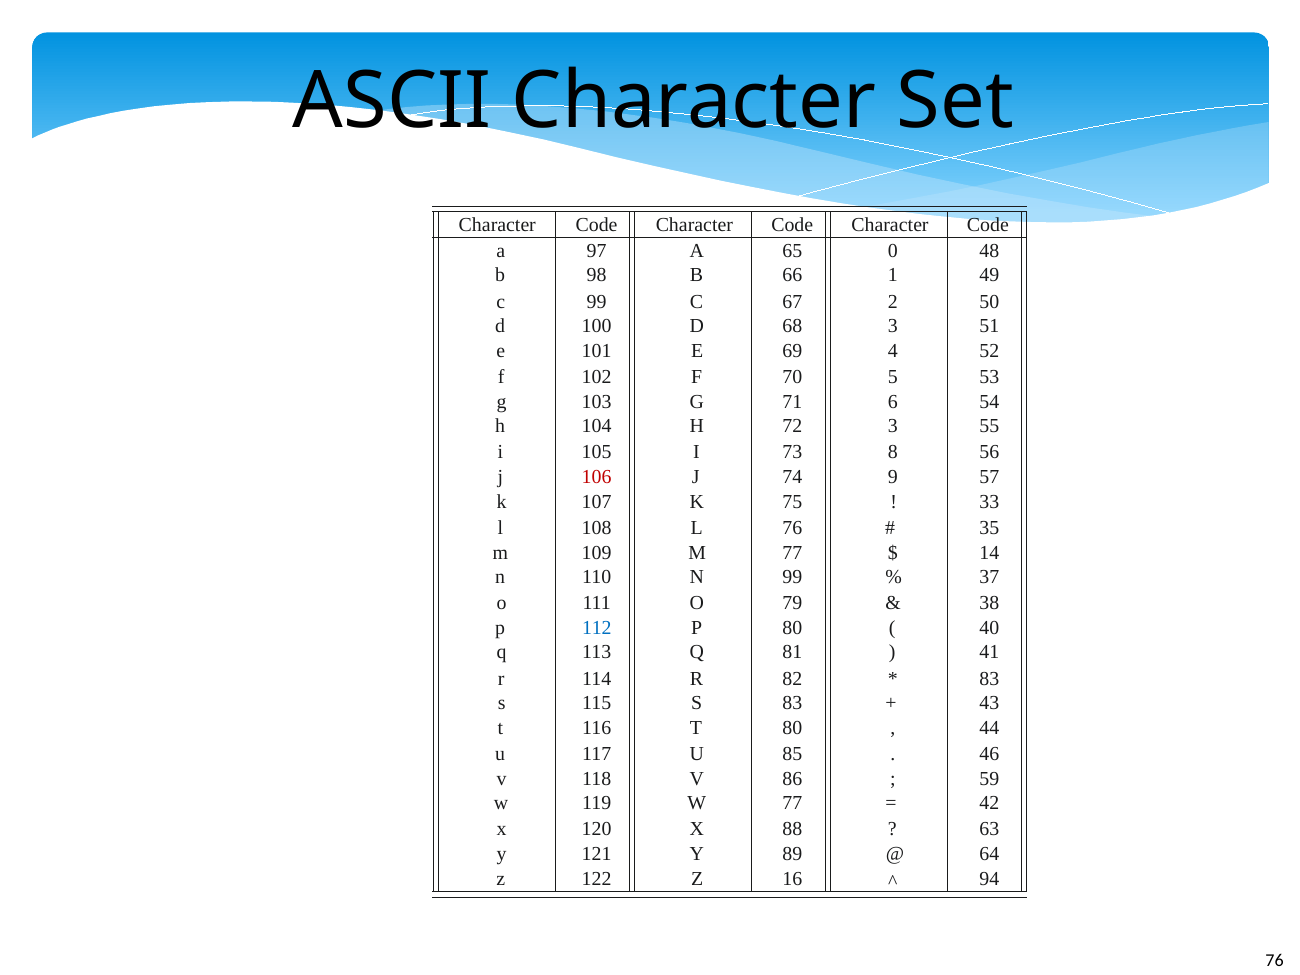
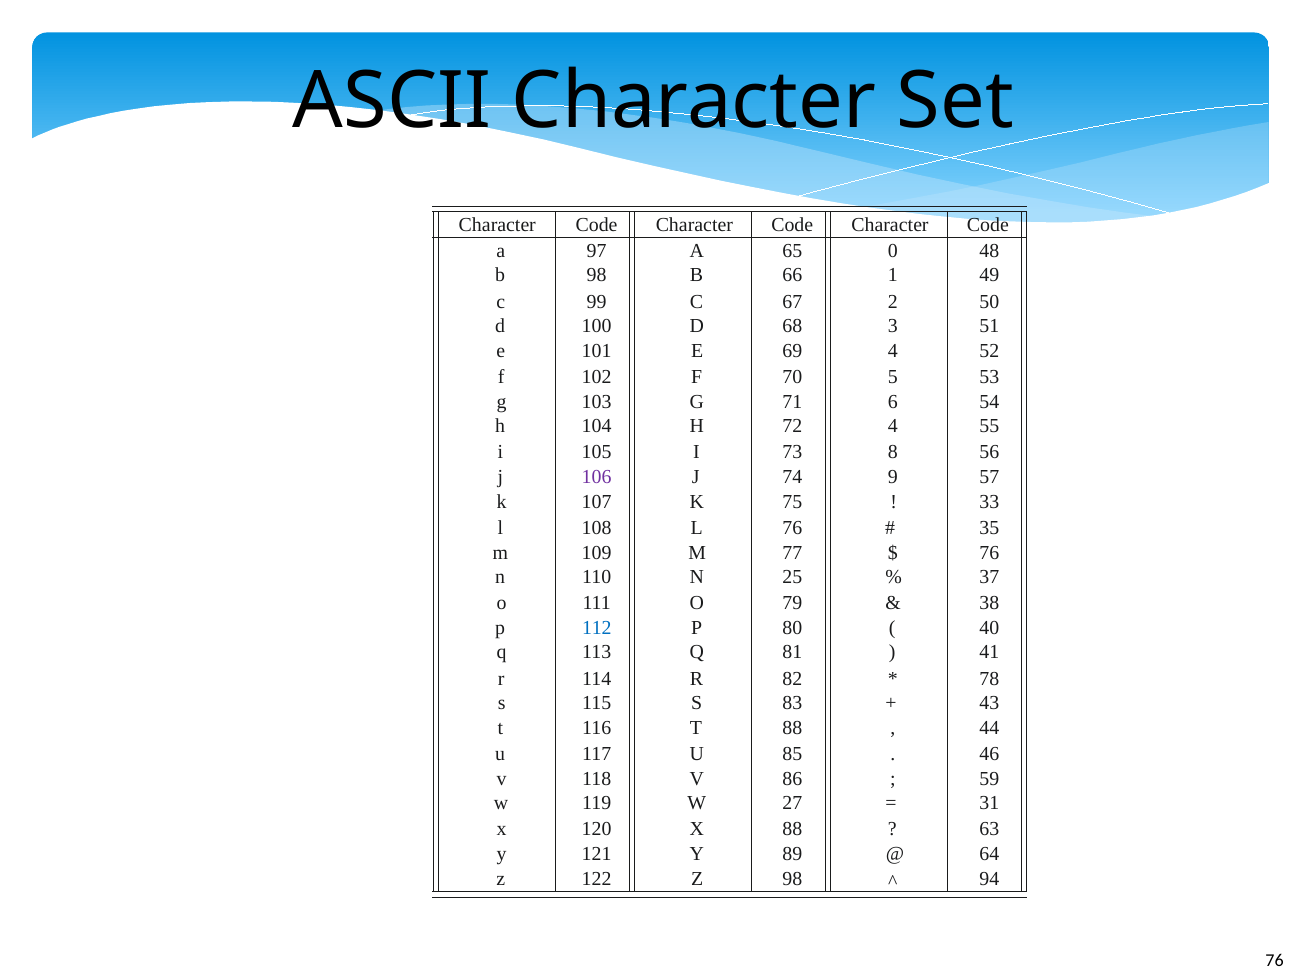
72 3: 3 -> 4 (893, 426)
106 colour: red -> purple (597, 477)
14: 14 -> 76 (989, 552)
N 99: 99 -> 25 (792, 577)
83: 83 -> 78 (989, 679)
T 80: 80 -> 88 (792, 728)
W 77: 77 -> 27 (792, 803)
42: 42 -> 31 (989, 803)
Z 16: 16 -> 98 (792, 879)
